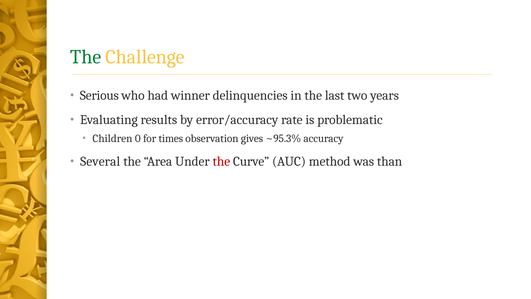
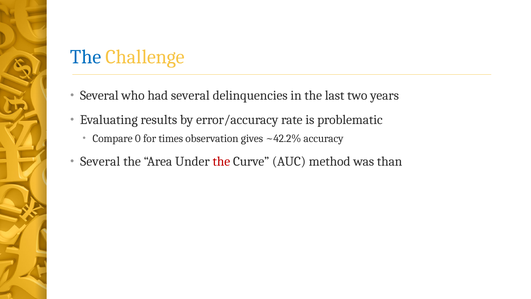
The colour: green -> blue (86, 57)
Serious: Serious -> Several (99, 95)
had winner: winner -> several (190, 95)
Children: Children -> Compare (113, 138)
~95.3%: ~95.3% -> ~42.2% (283, 138)
